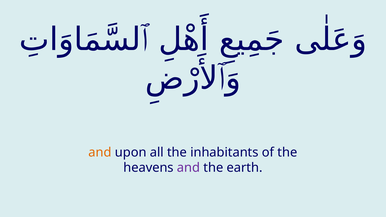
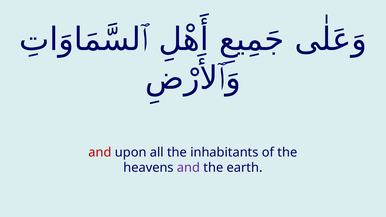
and colour: orange -> red (100, 152)
